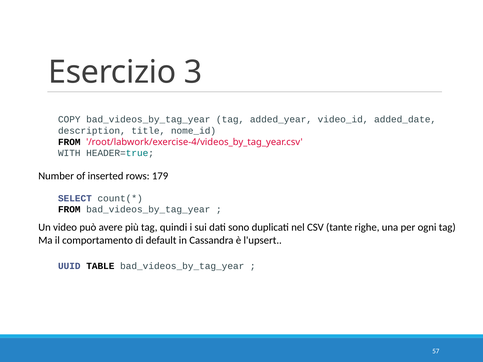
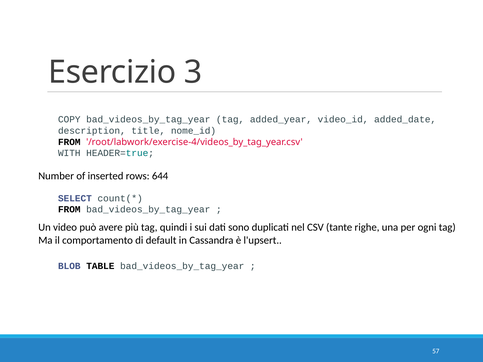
179: 179 -> 644 (160, 176)
UUID: UUID -> BLOB (69, 266)
